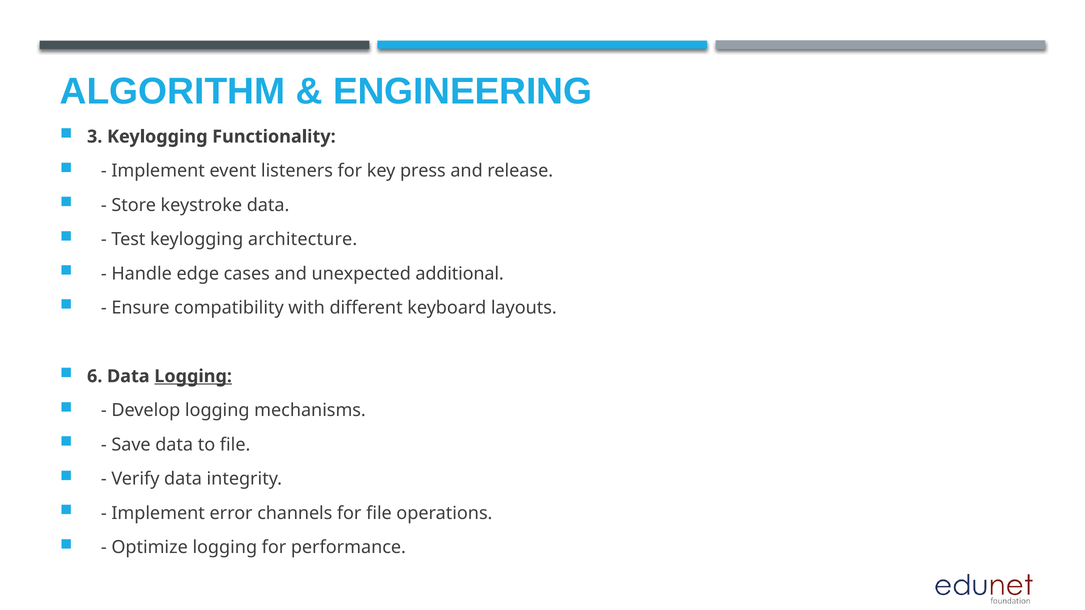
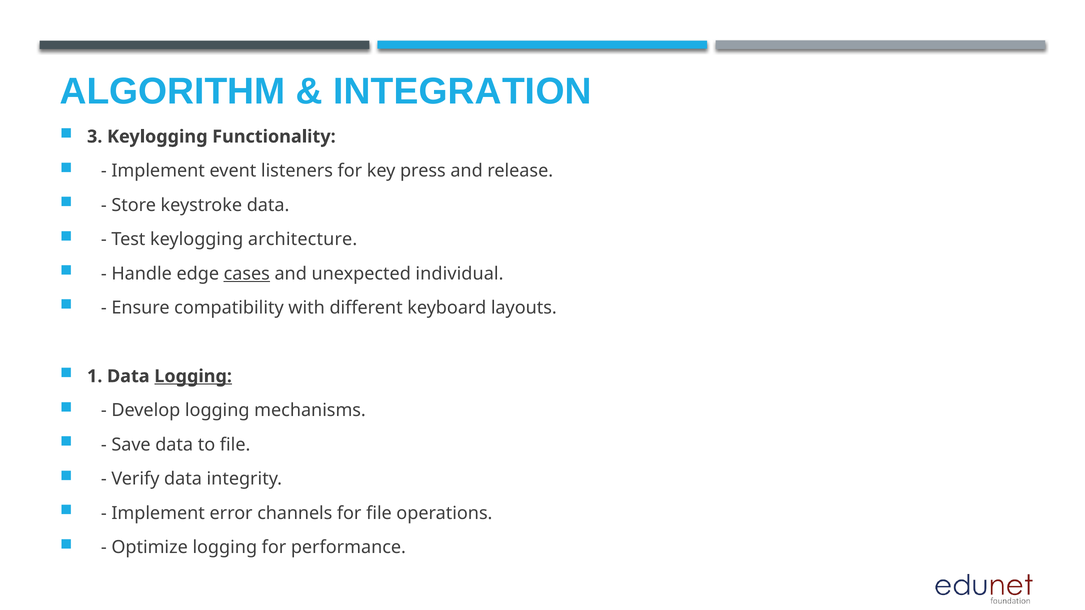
ENGINEERING: ENGINEERING -> INTEGRATION (462, 91)
cases underline: none -> present (247, 274)
additional: additional -> individual (460, 274)
6: 6 -> 1 (95, 376)
